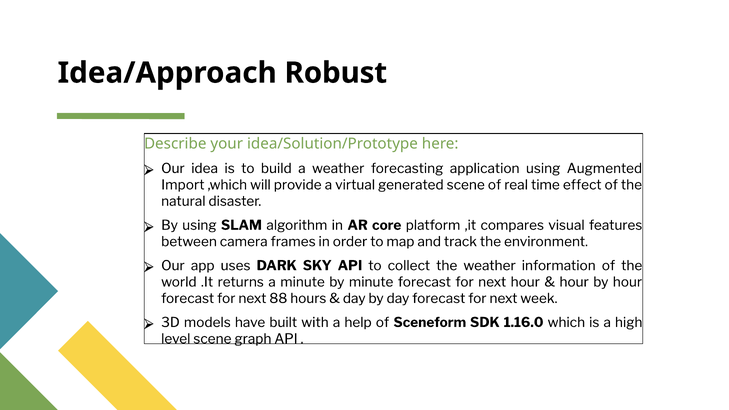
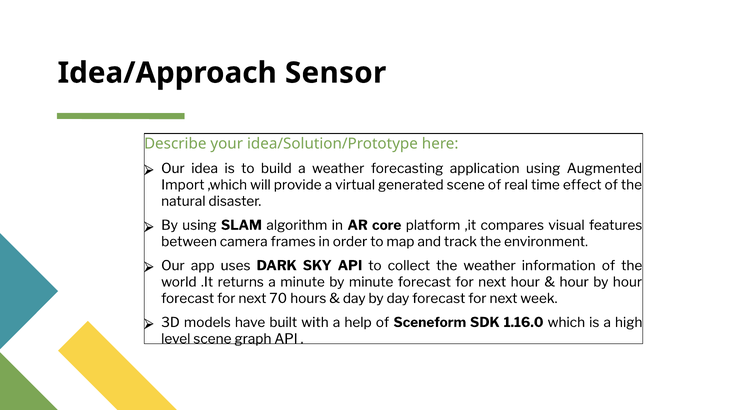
Robust: Robust -> Sensor (336, 73)
88: 88 -> 70 (278, 299)
